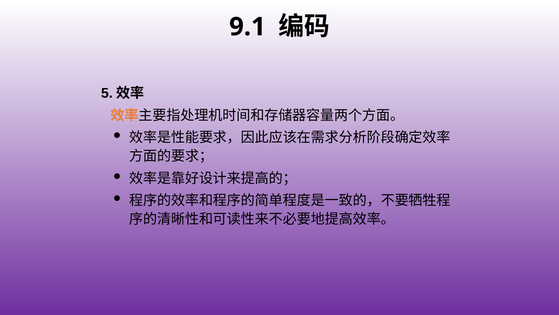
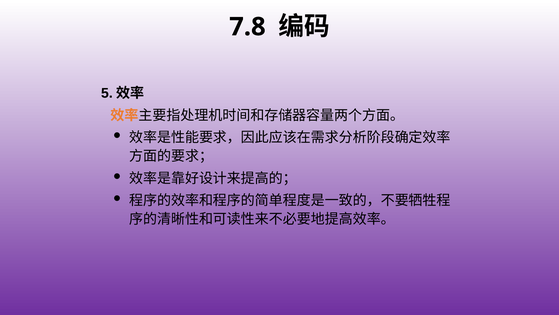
9.1: 9.1 -> 7.8 (247, 27)
